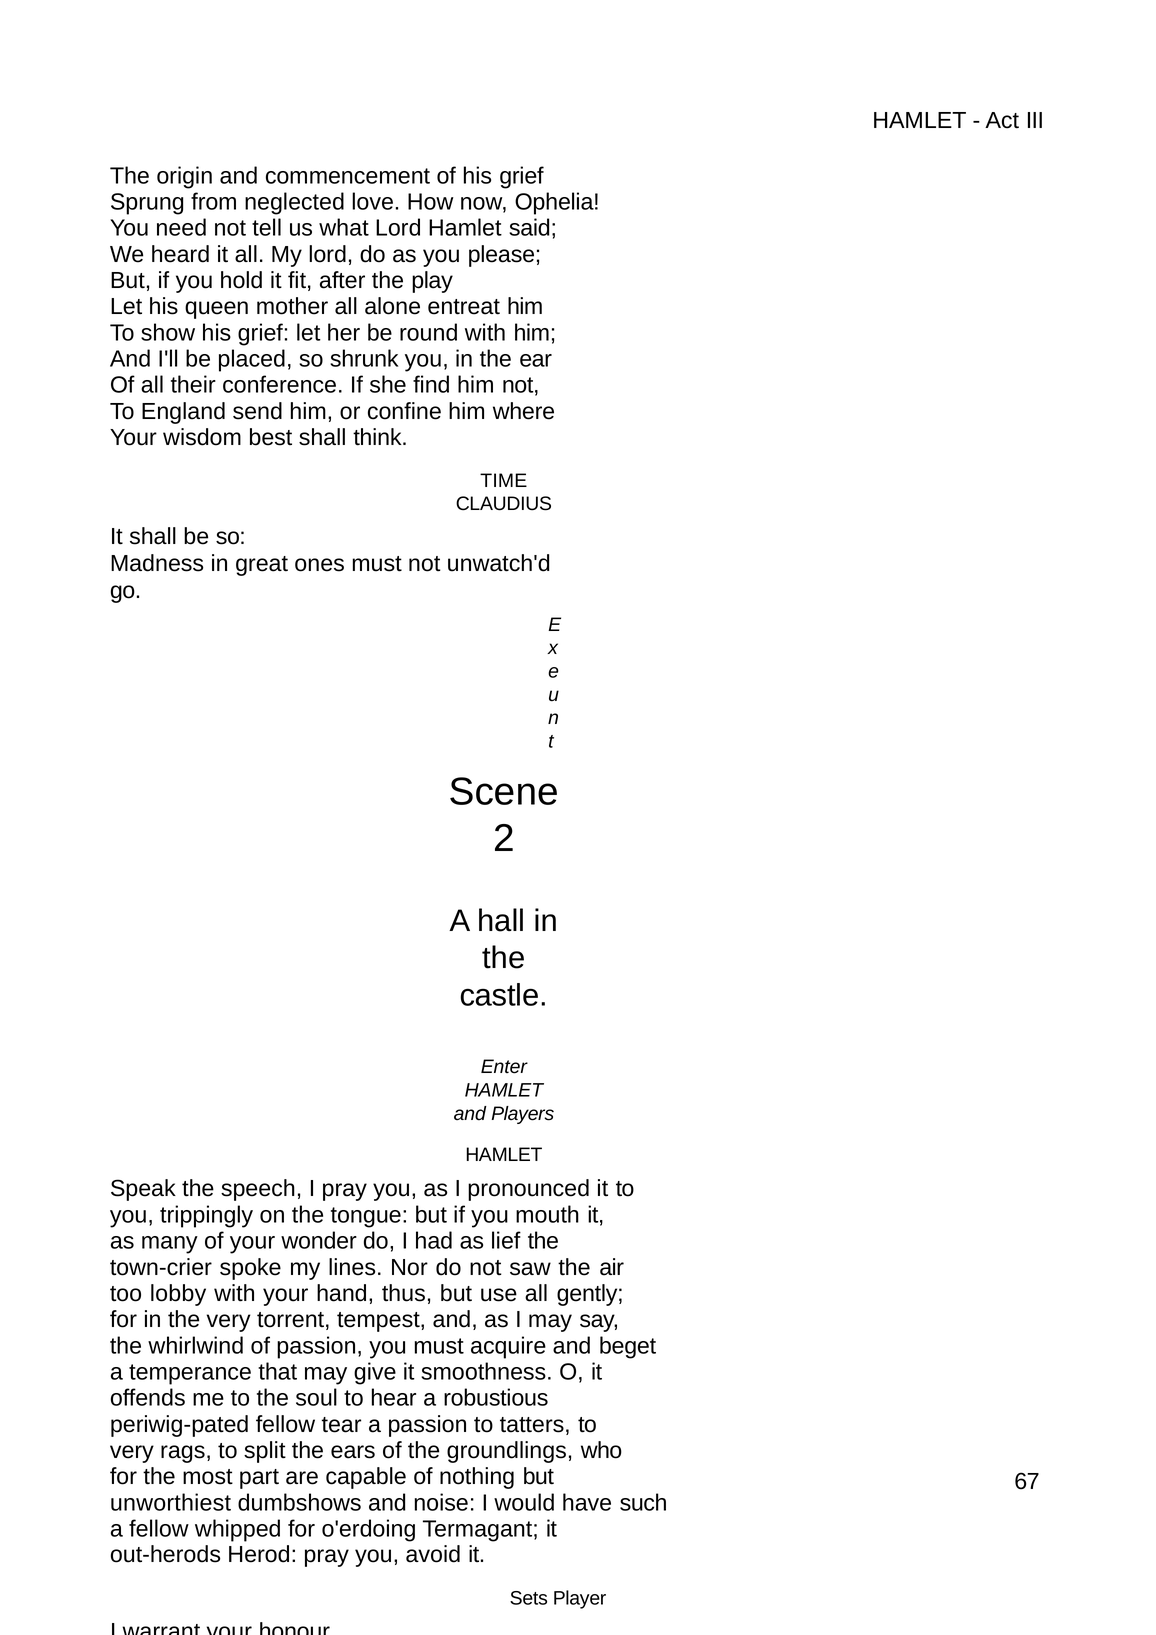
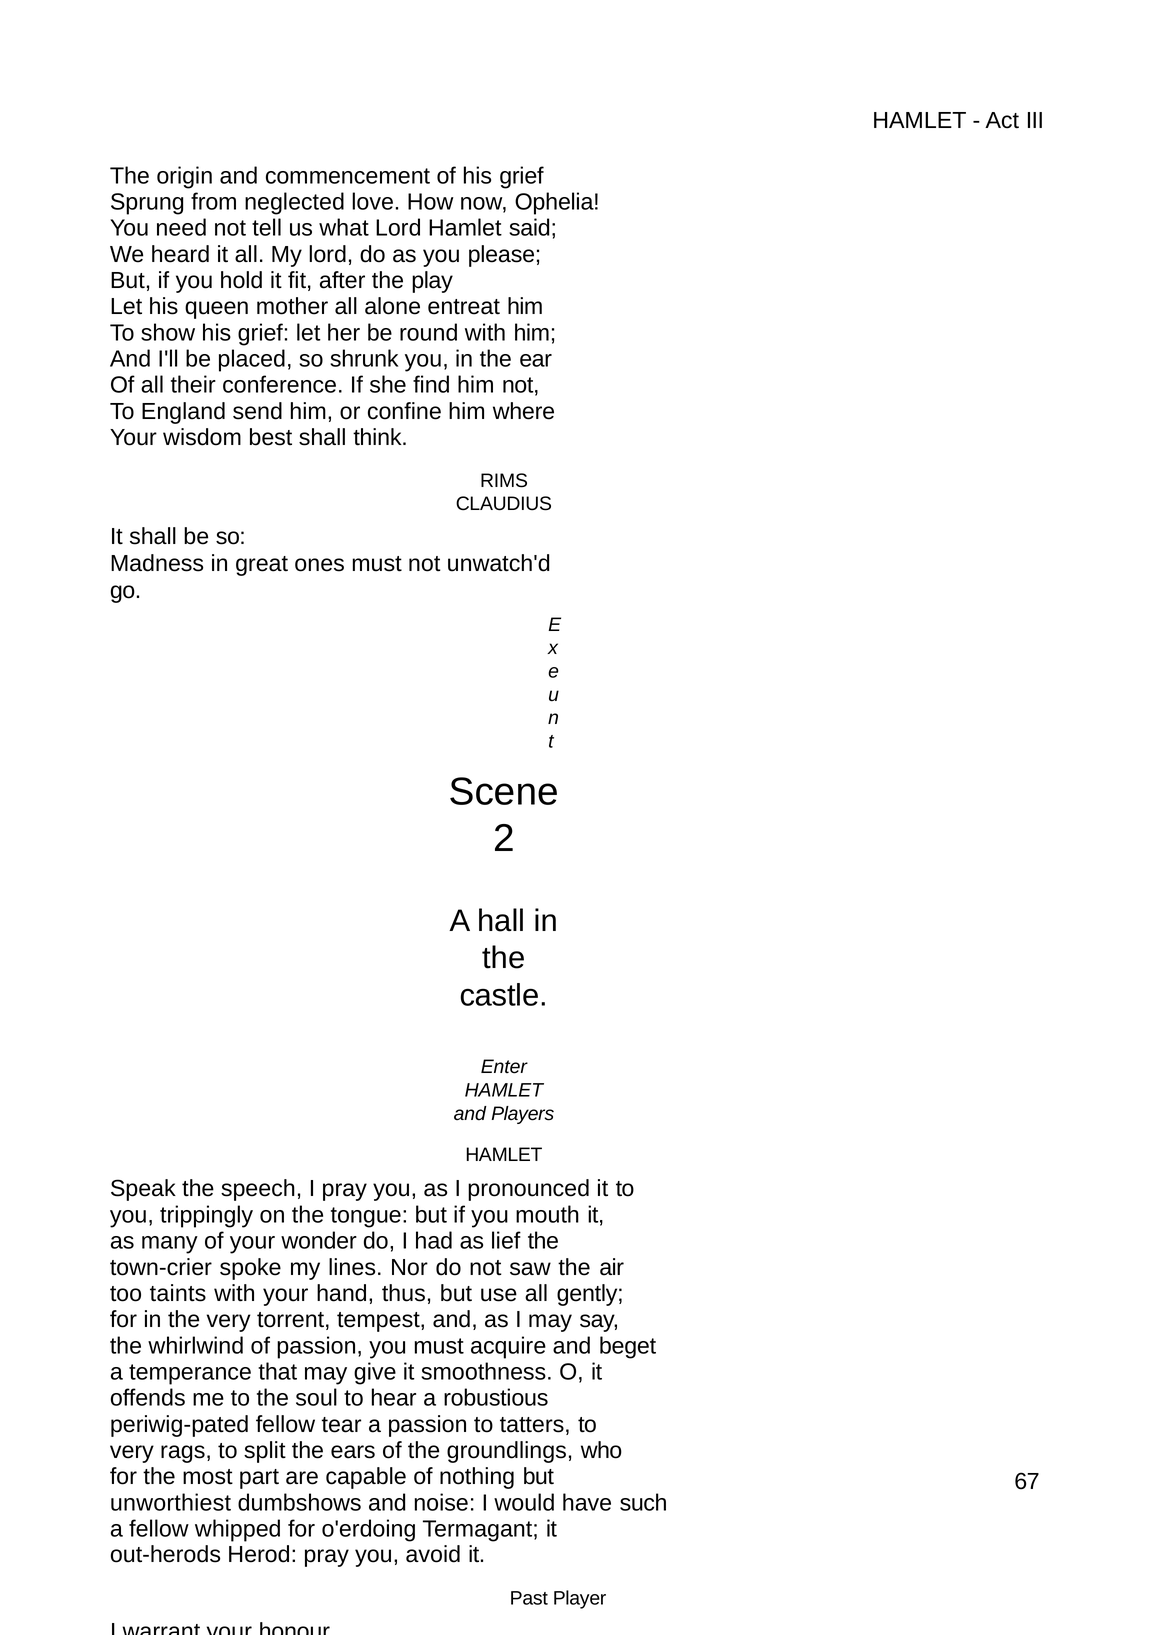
TIME: TIME -> RIMS (504, 481)
lobby: lobby -> taints (178, 1294)
Sets: Sets -> Past (529, 1598)
